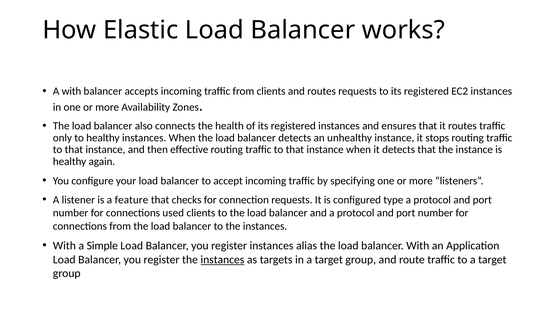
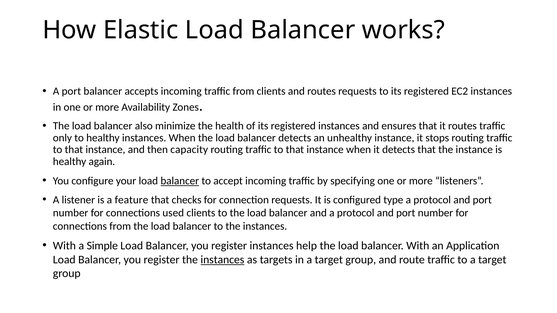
A with: with -> port (71, 91)
connects: connects -> minimize (175, 126)
effective: effective -> capacity (189, 150)
balancer underline: none -> present (180, 181)
alias: alias -> help (307, 246)
